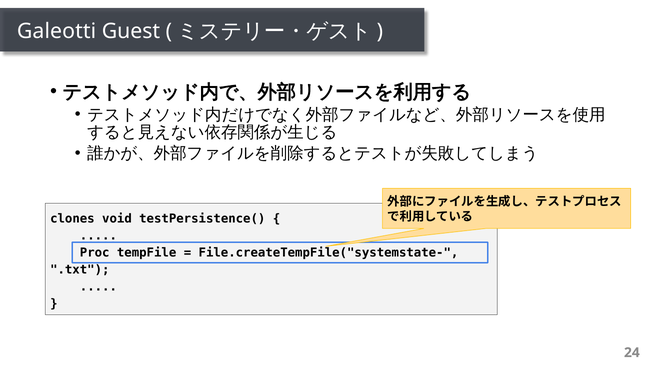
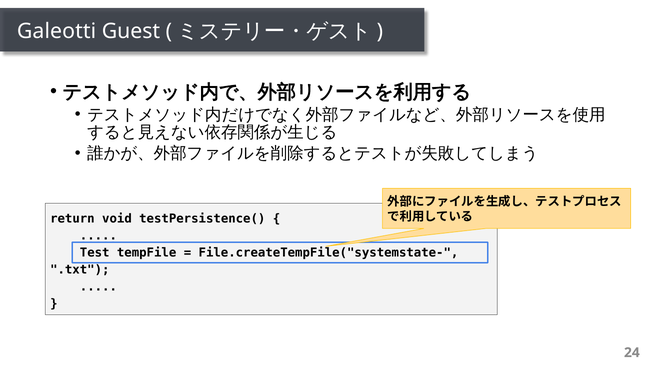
clones: clones -> return (72, 219)
Proc: Proc -> Test (95, 253)
